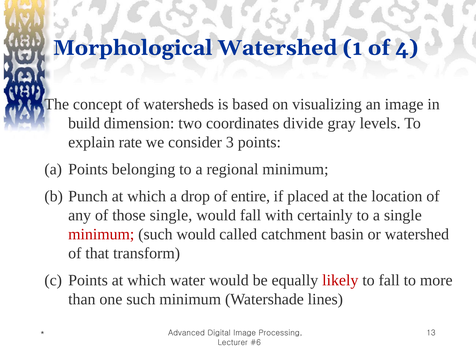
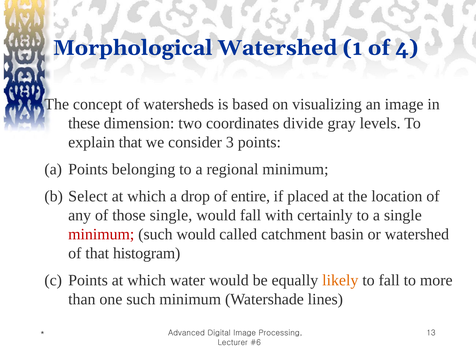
build: build -> these (84, 123)
explain rate: rate -> that (130, 142)
Punch: Punch -> Select (88, 196)
transform: transform -> histogram (147, 253)
likely colour: red -> orange (340, 280)
